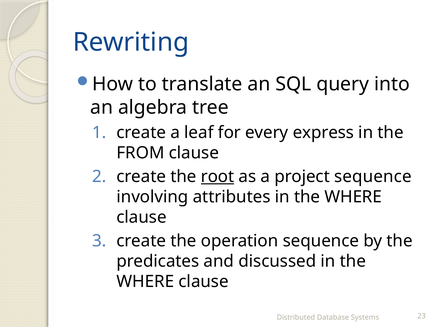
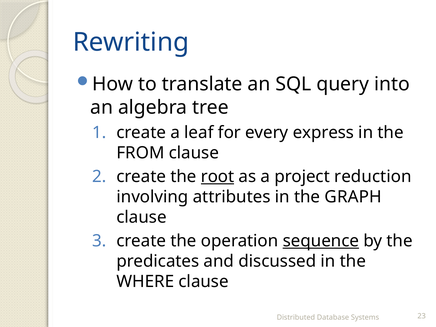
project sequence: sequence -> reduction (373, 176)
attributes in the WHERE: WHERE -> GRAPH (353, 197)
sequence underline: none -> present (321, 241)
